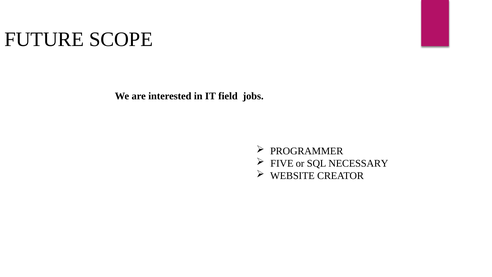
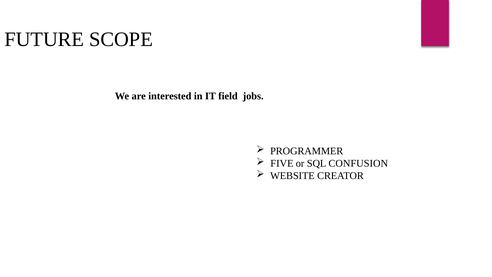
NECESSARY: NECESSARY -> CONFUSION (358, 163)
